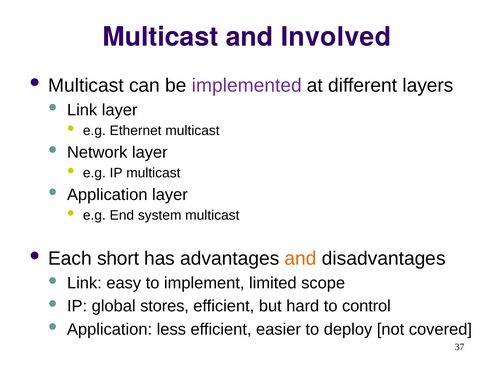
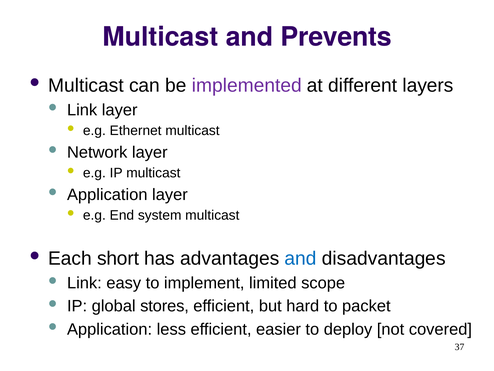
Involved: Involved -> Prevents (336, 37)
and colour: orange -> blue (301, 258)
control: control -> packet (366, 306)
